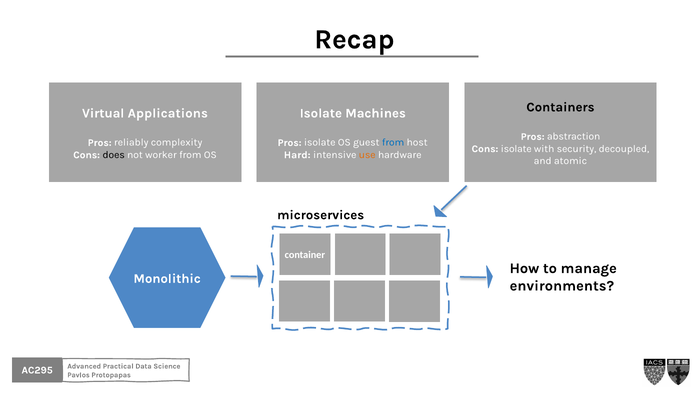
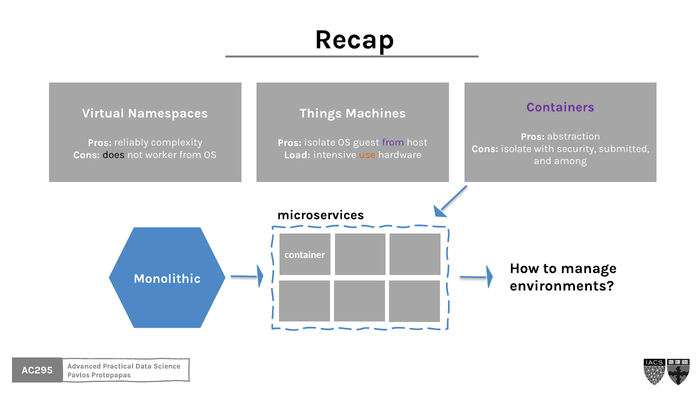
Containers colour: black -> purple (560, 107)
Applications: Applications -> Namespaces (168, 113)
Isolate: Isolate -> Things (321, 113)
from colour: blue -> purple (393, 143)
decoupled: decoupled -> submitted (624, 149)
Hard: Hard -> Load (297, 155)
atomic: atomic -> among (571, 161)
